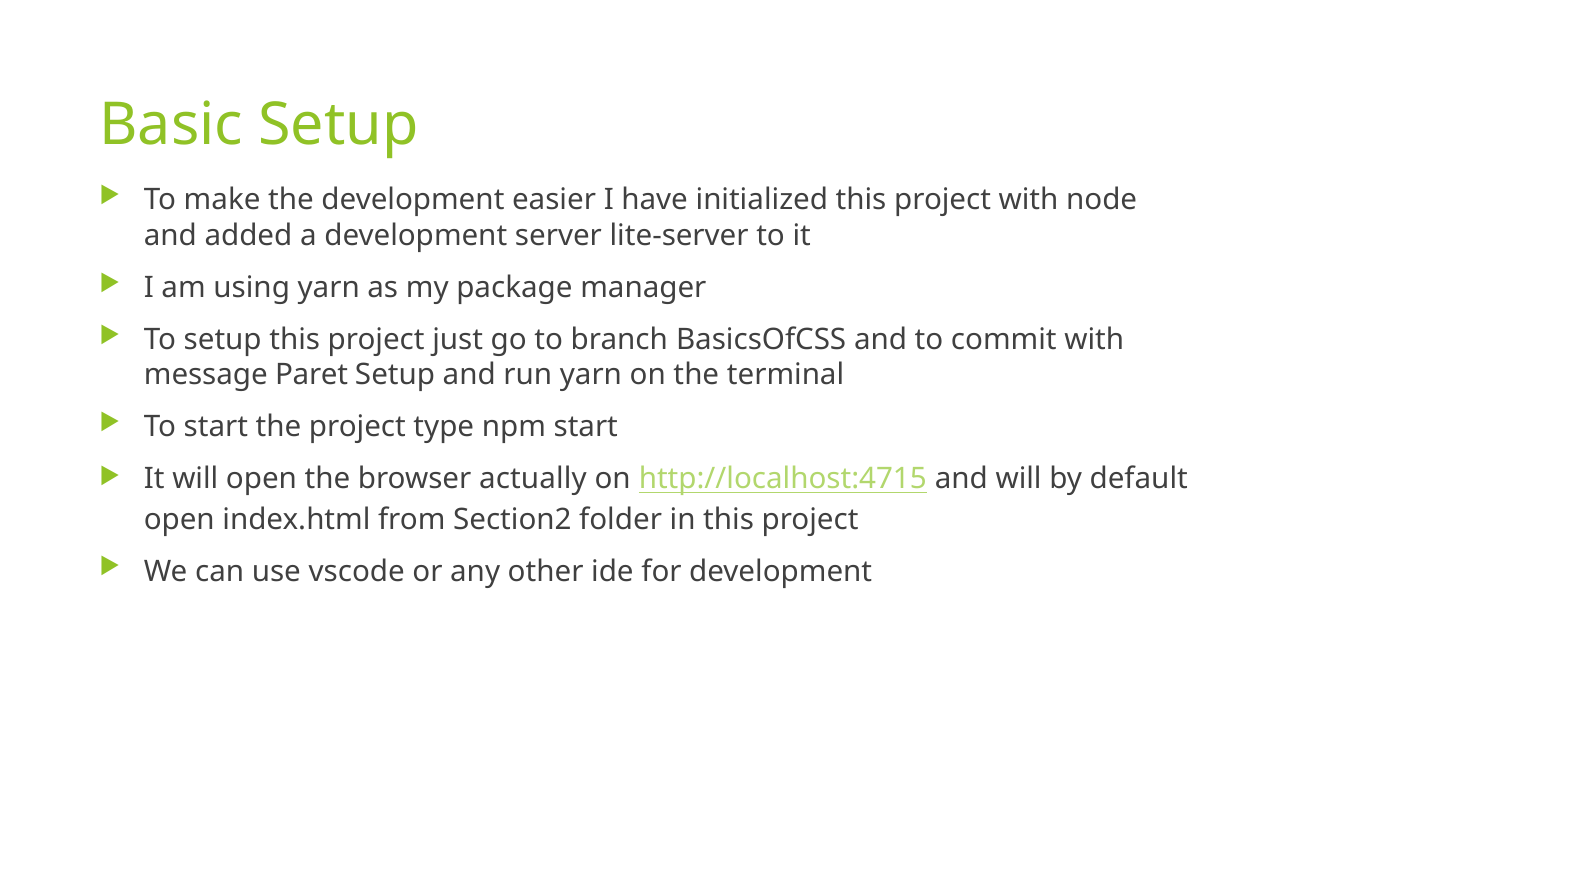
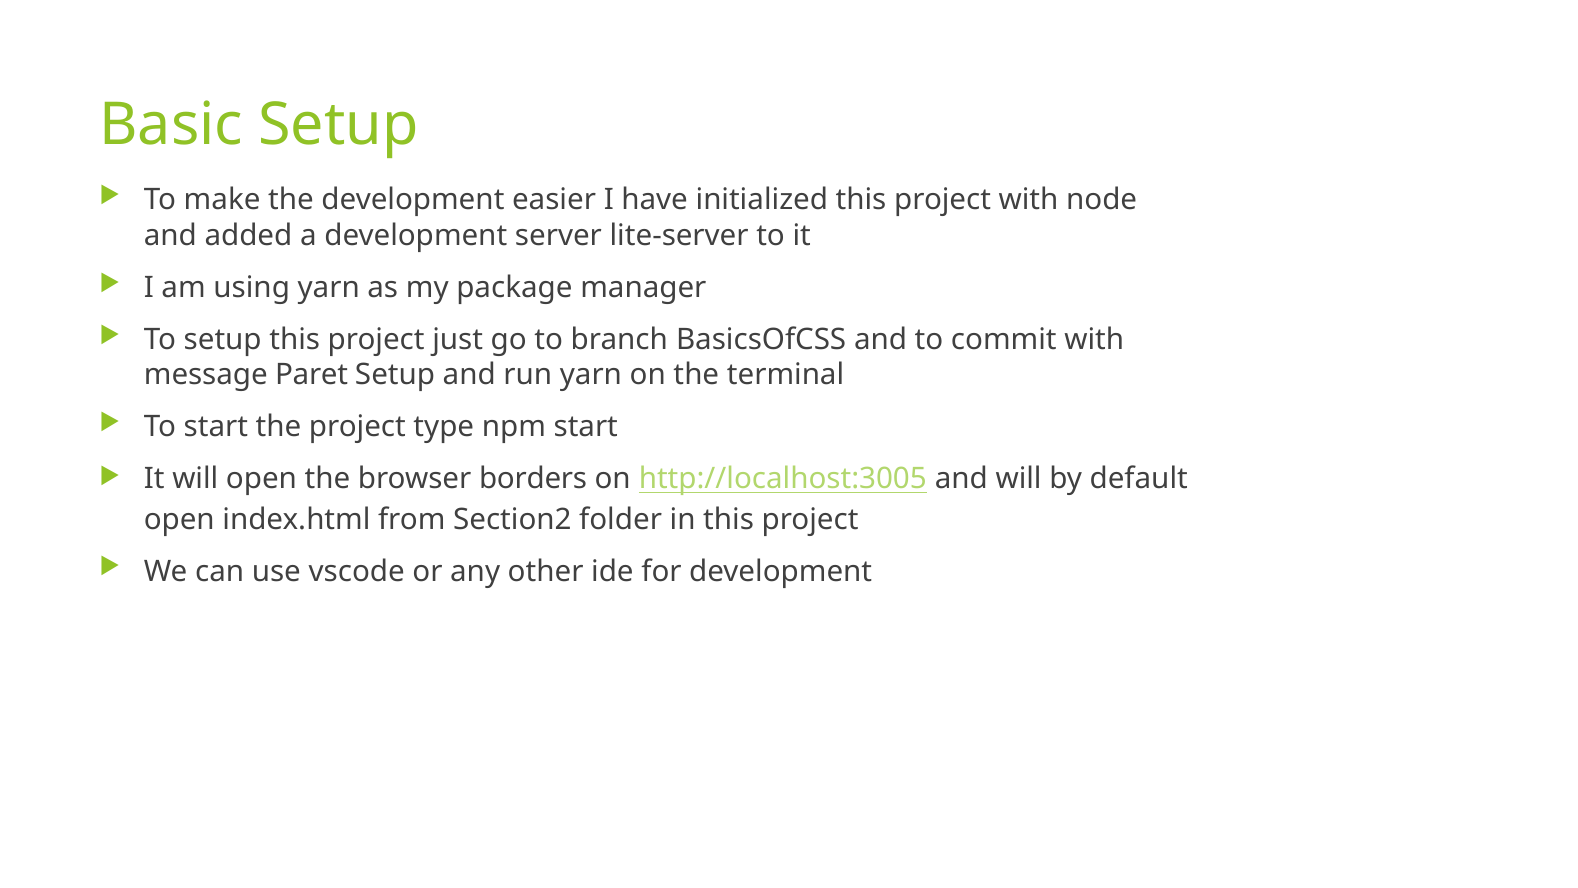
actually: actually -> borders (533, 479)
http://localhost:4715: http://localhost:4715 -> http://localhost:3005 (783, 479)
